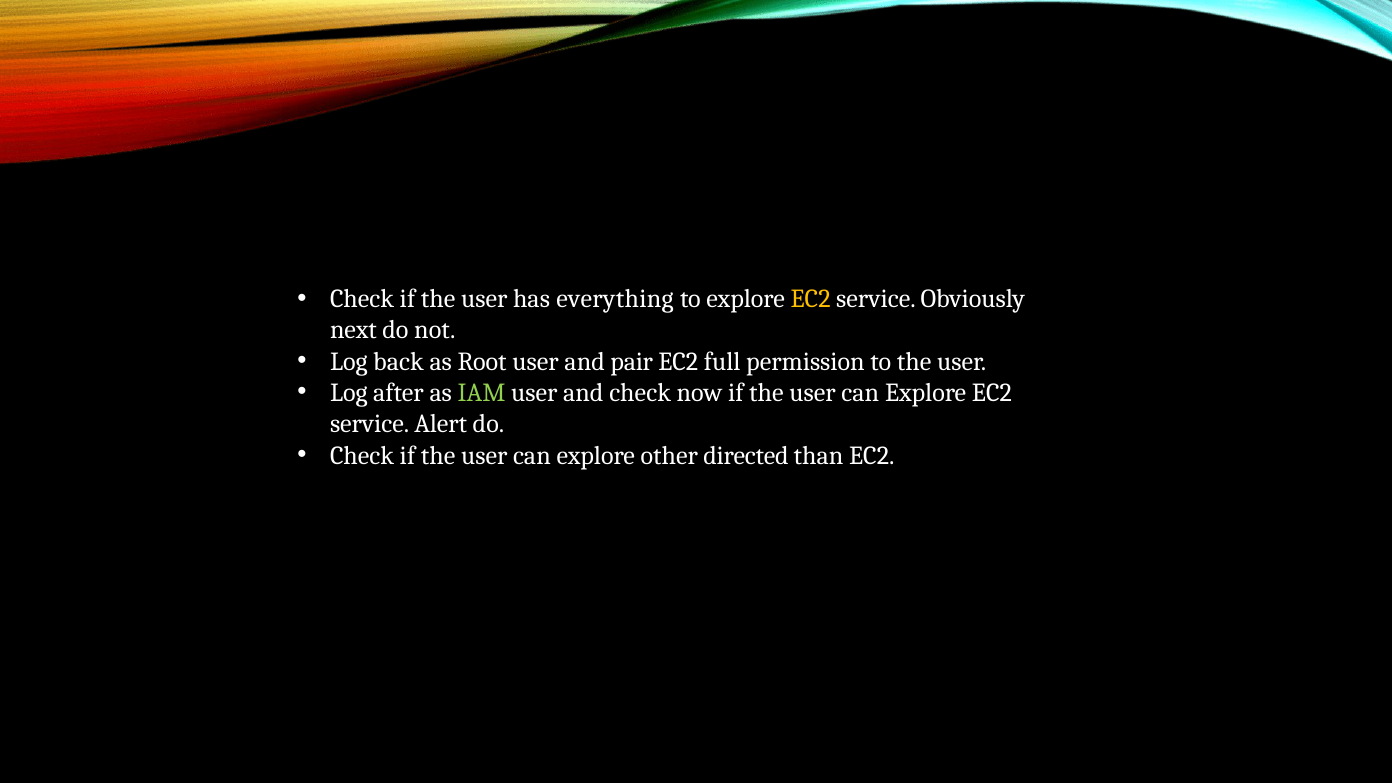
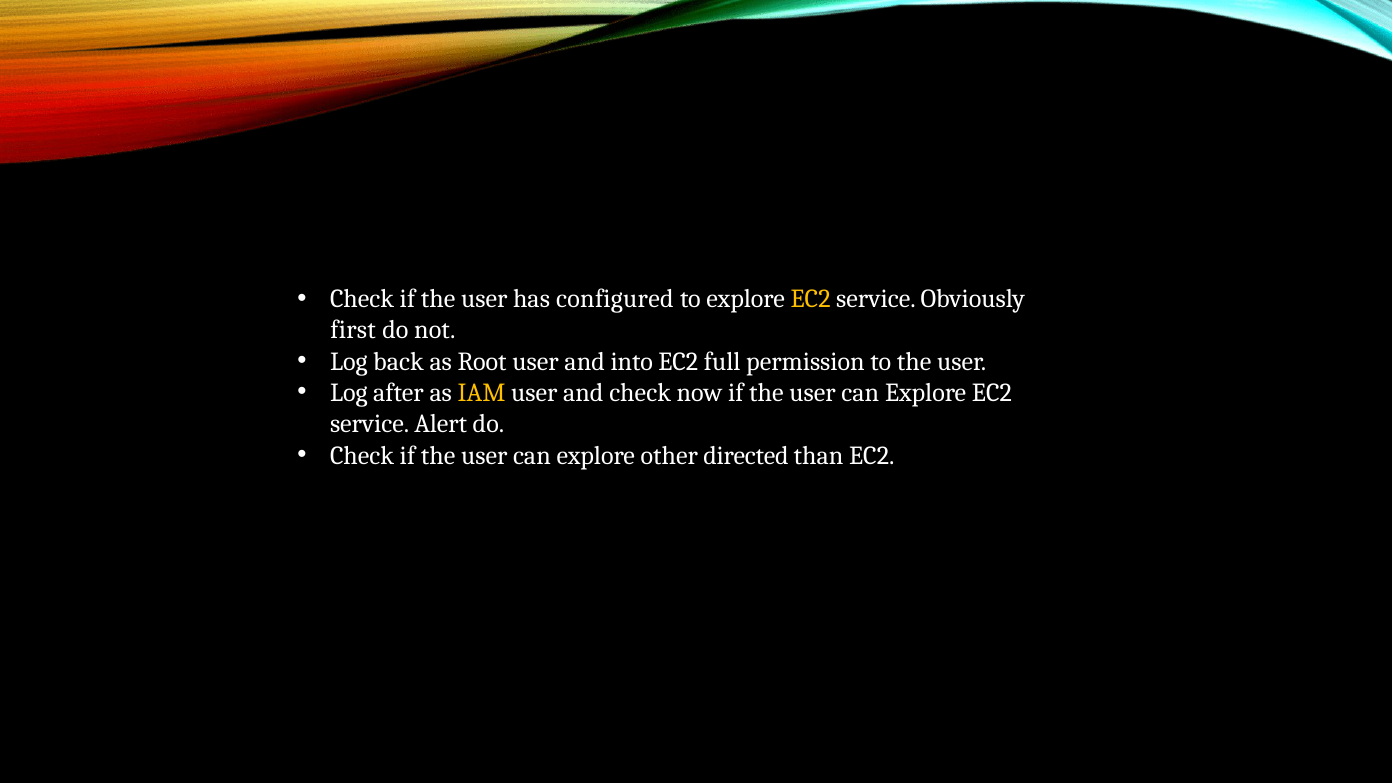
everything: everything -> configured (615, 299)
next: next -> first (353, 330)
pair: pair -> into (632, 361)
IAM colour: light green -> yellow (482, 393)
